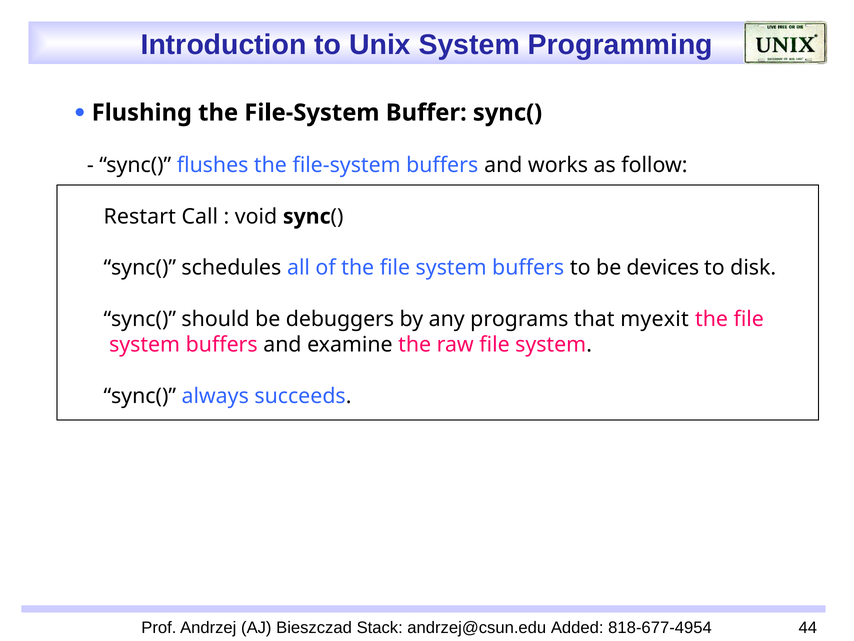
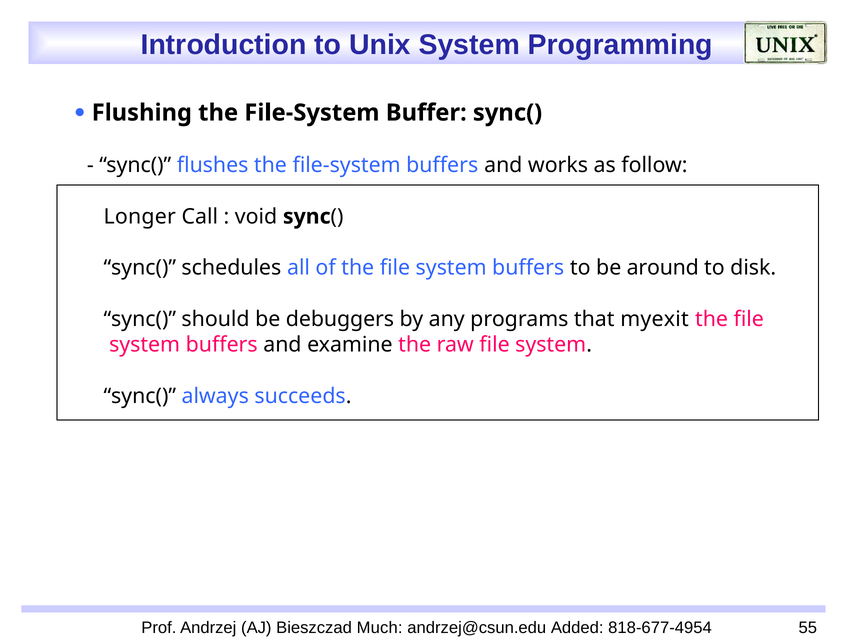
Restart: Restart -> Longer (140, 216)
devices: devices -> around (663, 268)
Stack: Stack -> Much (380, 627)
44: 44 -> 55 (808, 627)
